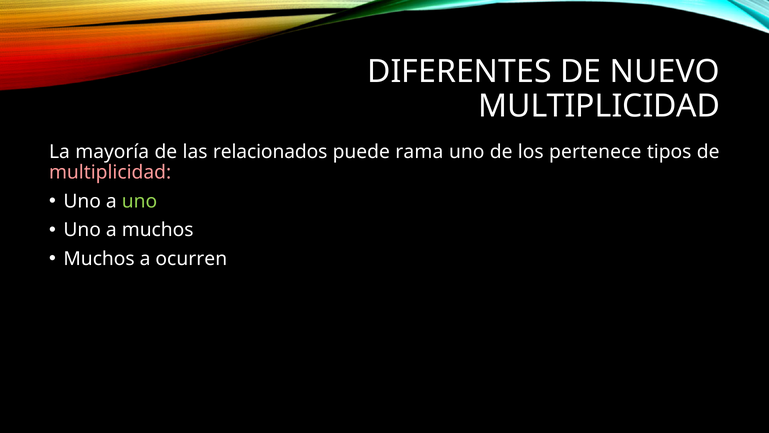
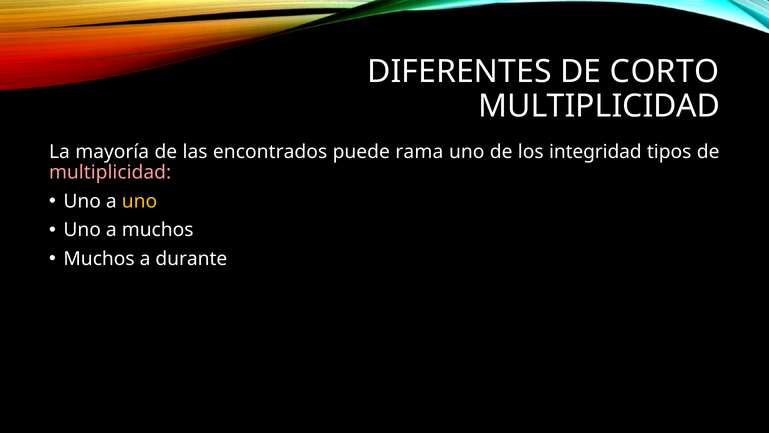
NUEVO: NUEVO -> CORTO (665, 71)
relacionados: relacionados -> encontrados (270, 152)
pertenece: pertenece -> integridad (595, 152)
uno colour: light green -> yellow (139, 201)
ocurren: ocurren -> durante (191, 259)
